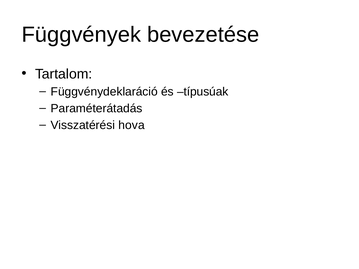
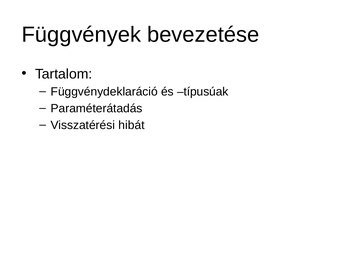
hova: hova -> hibát (132, 125)
